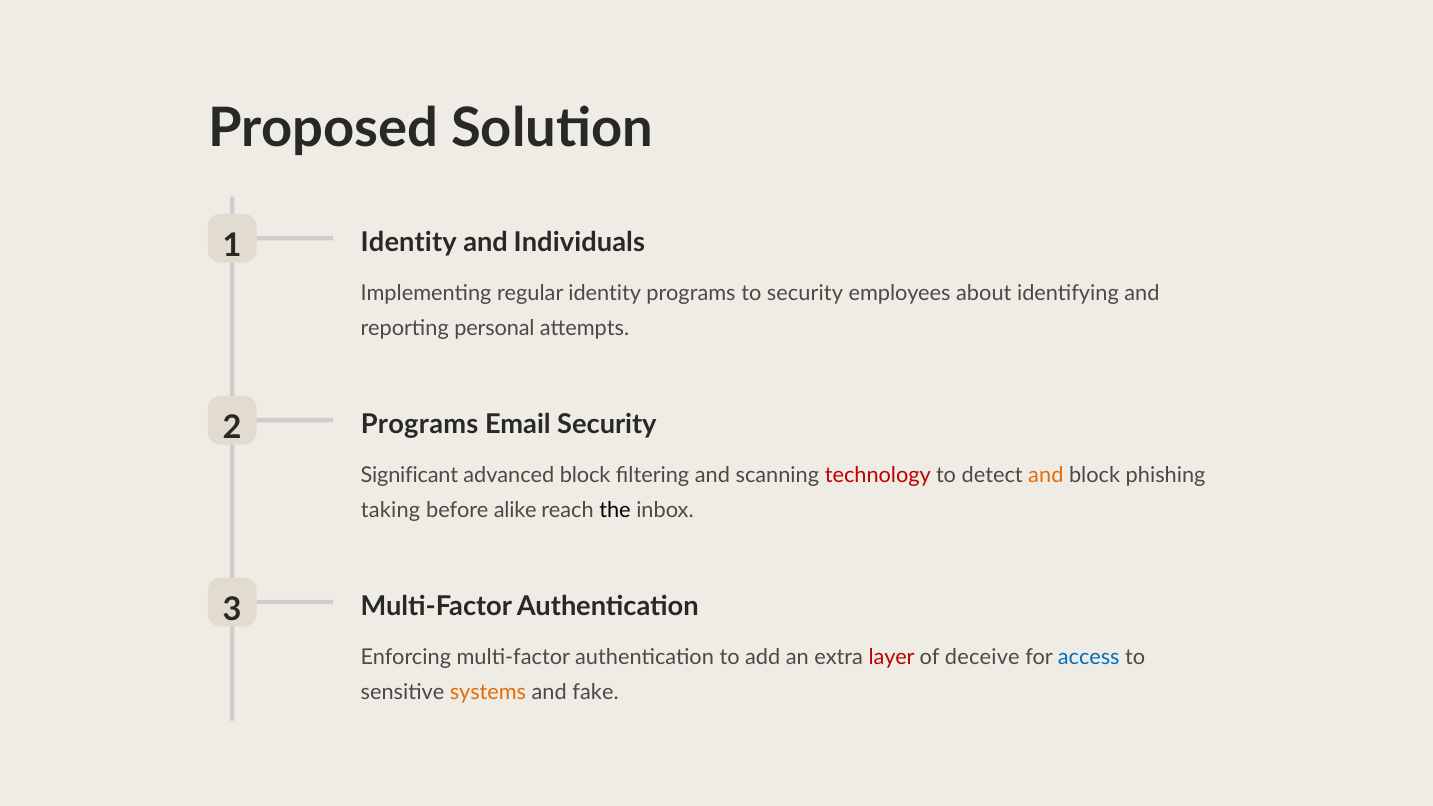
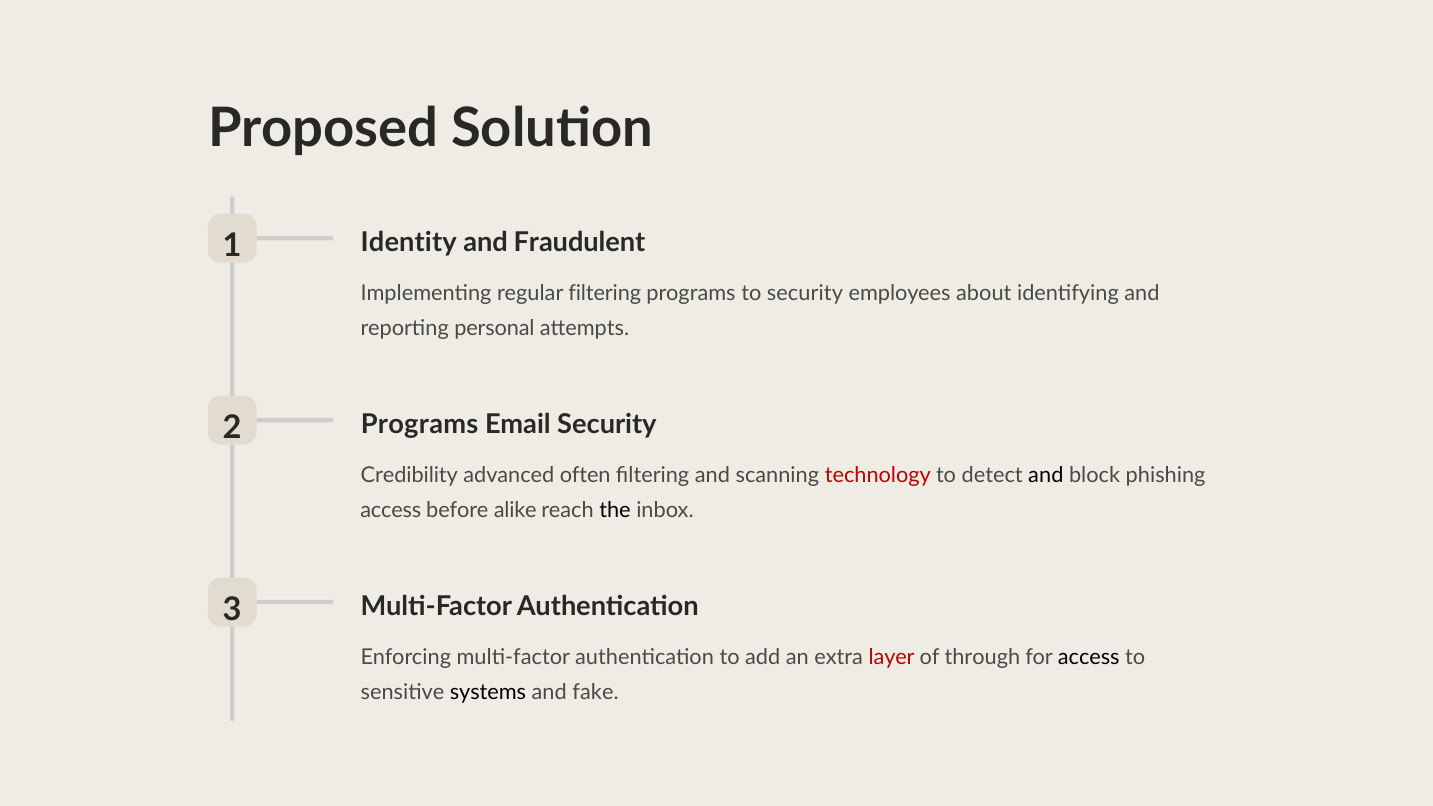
Individuals: Individuals -> Fraudulent (579, 242)
regular identity: identity -> filtering (605, 293)
Significant: Significant -> Credibility (409, 475)
advanced block: block -> often (585, 475)
and colour: orange -> black (1046, 475)
taking: taking -> access (391, 510)
deceive: deceive -> through (982, 657)
access colour: blue -> black (1089, 657)
systems colour: orange -> black (488, 692)
